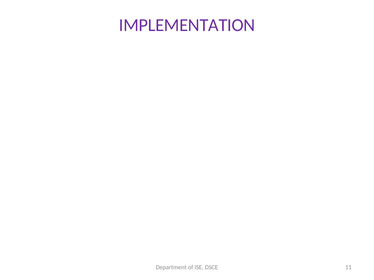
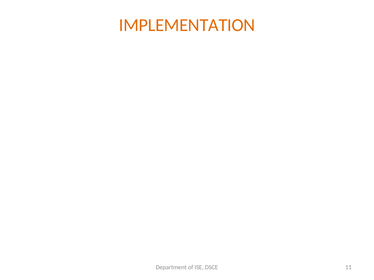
IMPLEMENTATION colour: purple -> orange (187, 25)
